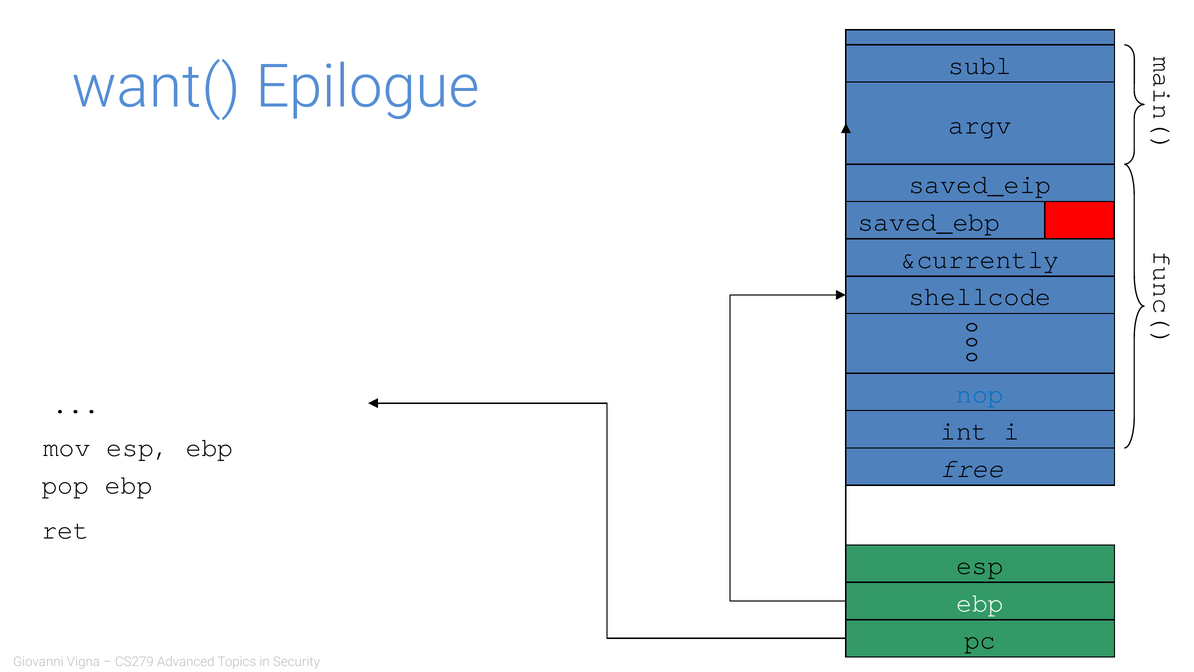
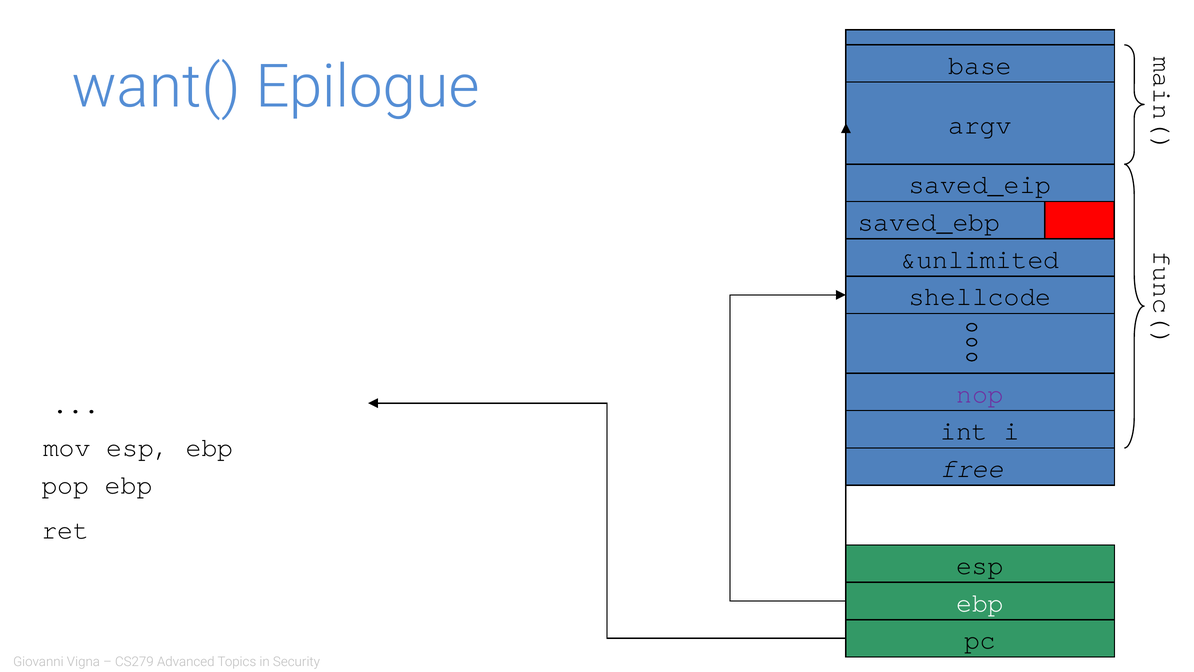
subl: subl -> base (980, 65)
&currently: &currently -> &unlimited (980, 259)
nop colour: blue -> purple (980, 394)
